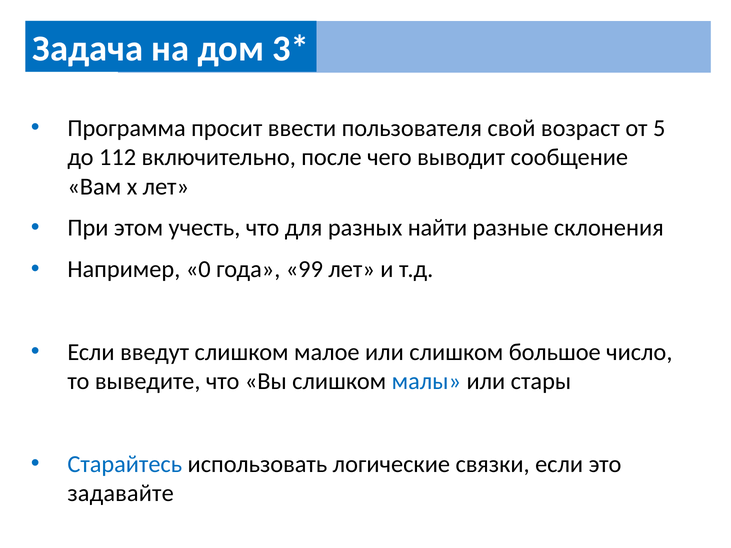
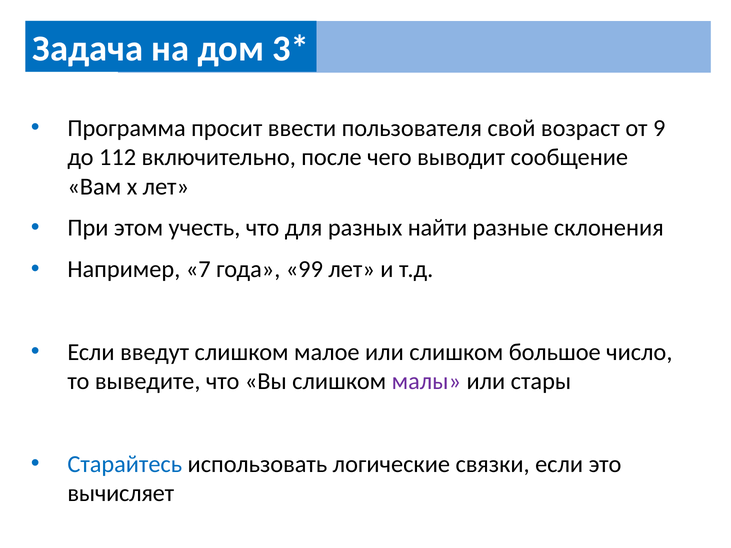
5: 5 -> 9 (659, 128)
0: 0 -> 7 (198, 269)
малы colour: blue -> purple (426, 382)
задавайте: задавайте -> вычисляет (121, 494)
